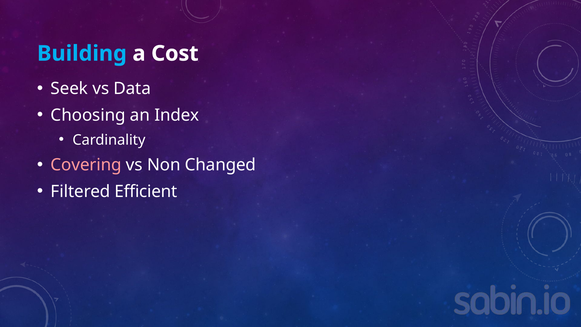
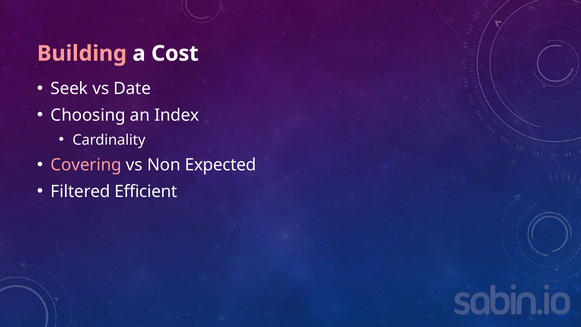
Building colour: light blue -> pink (82, 53)
Data: Data -> Date (132, 89)
Changed: Changed -> Expected (221, 165)
